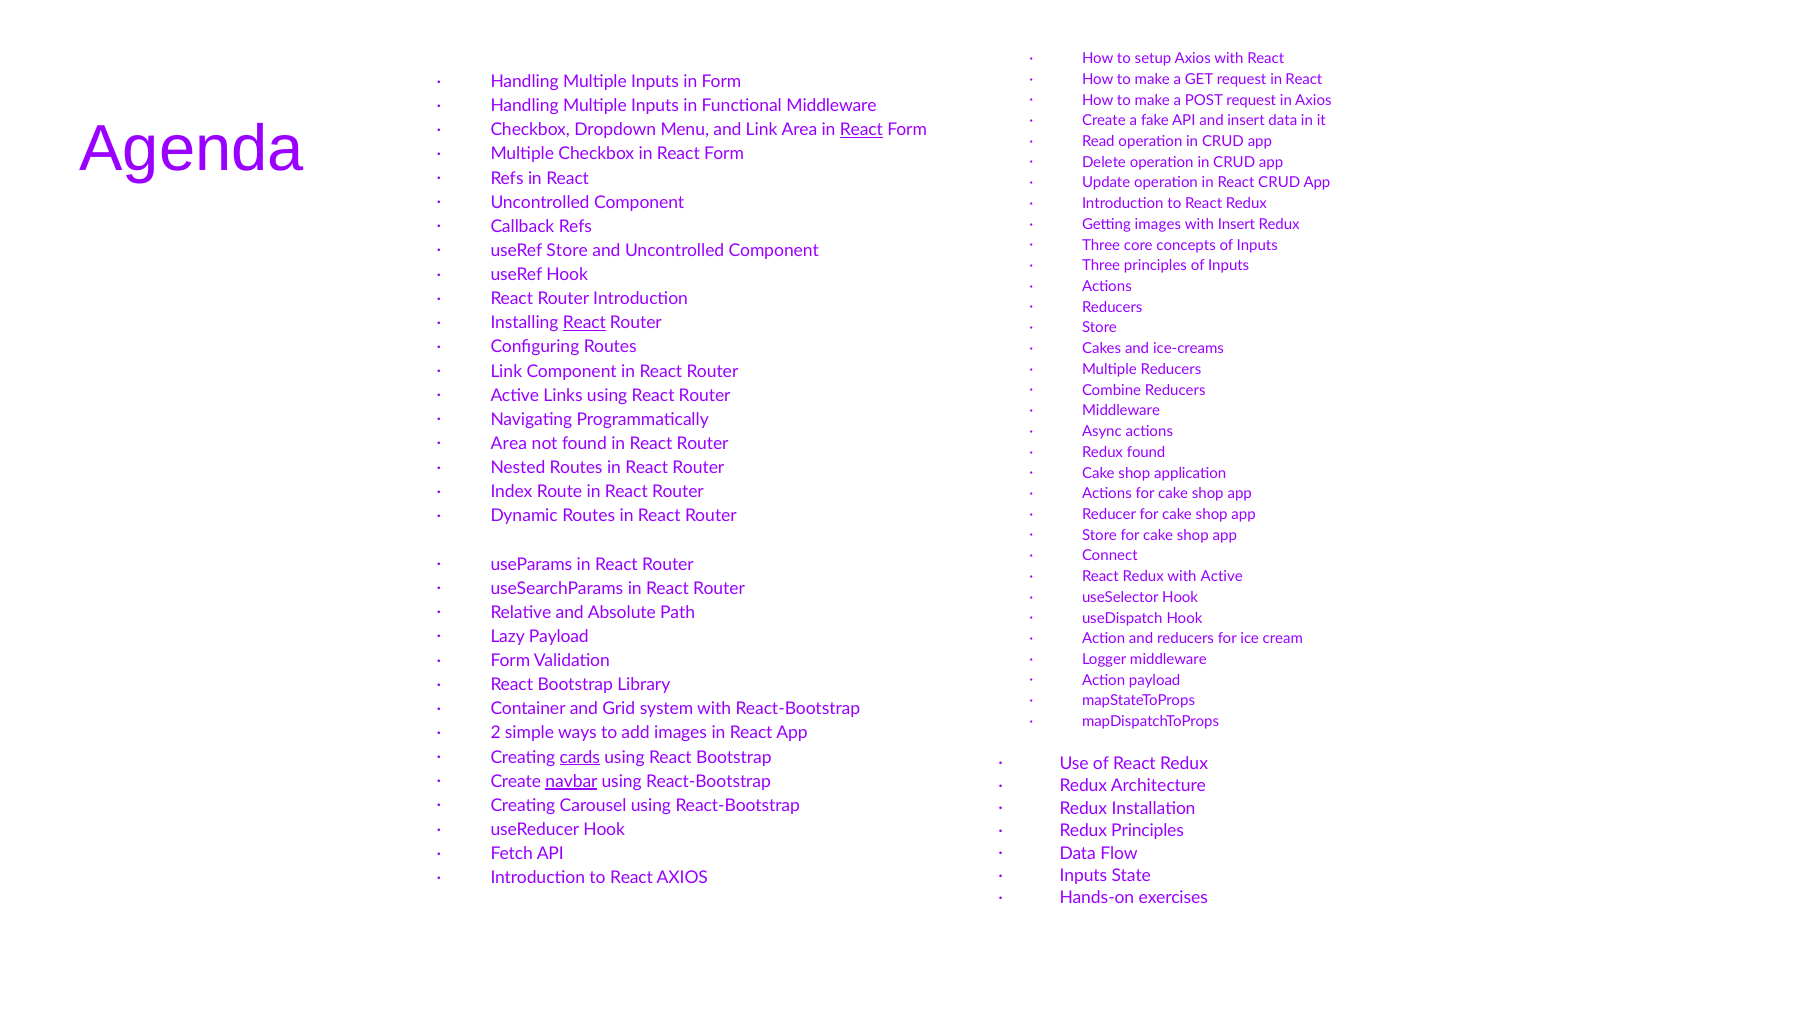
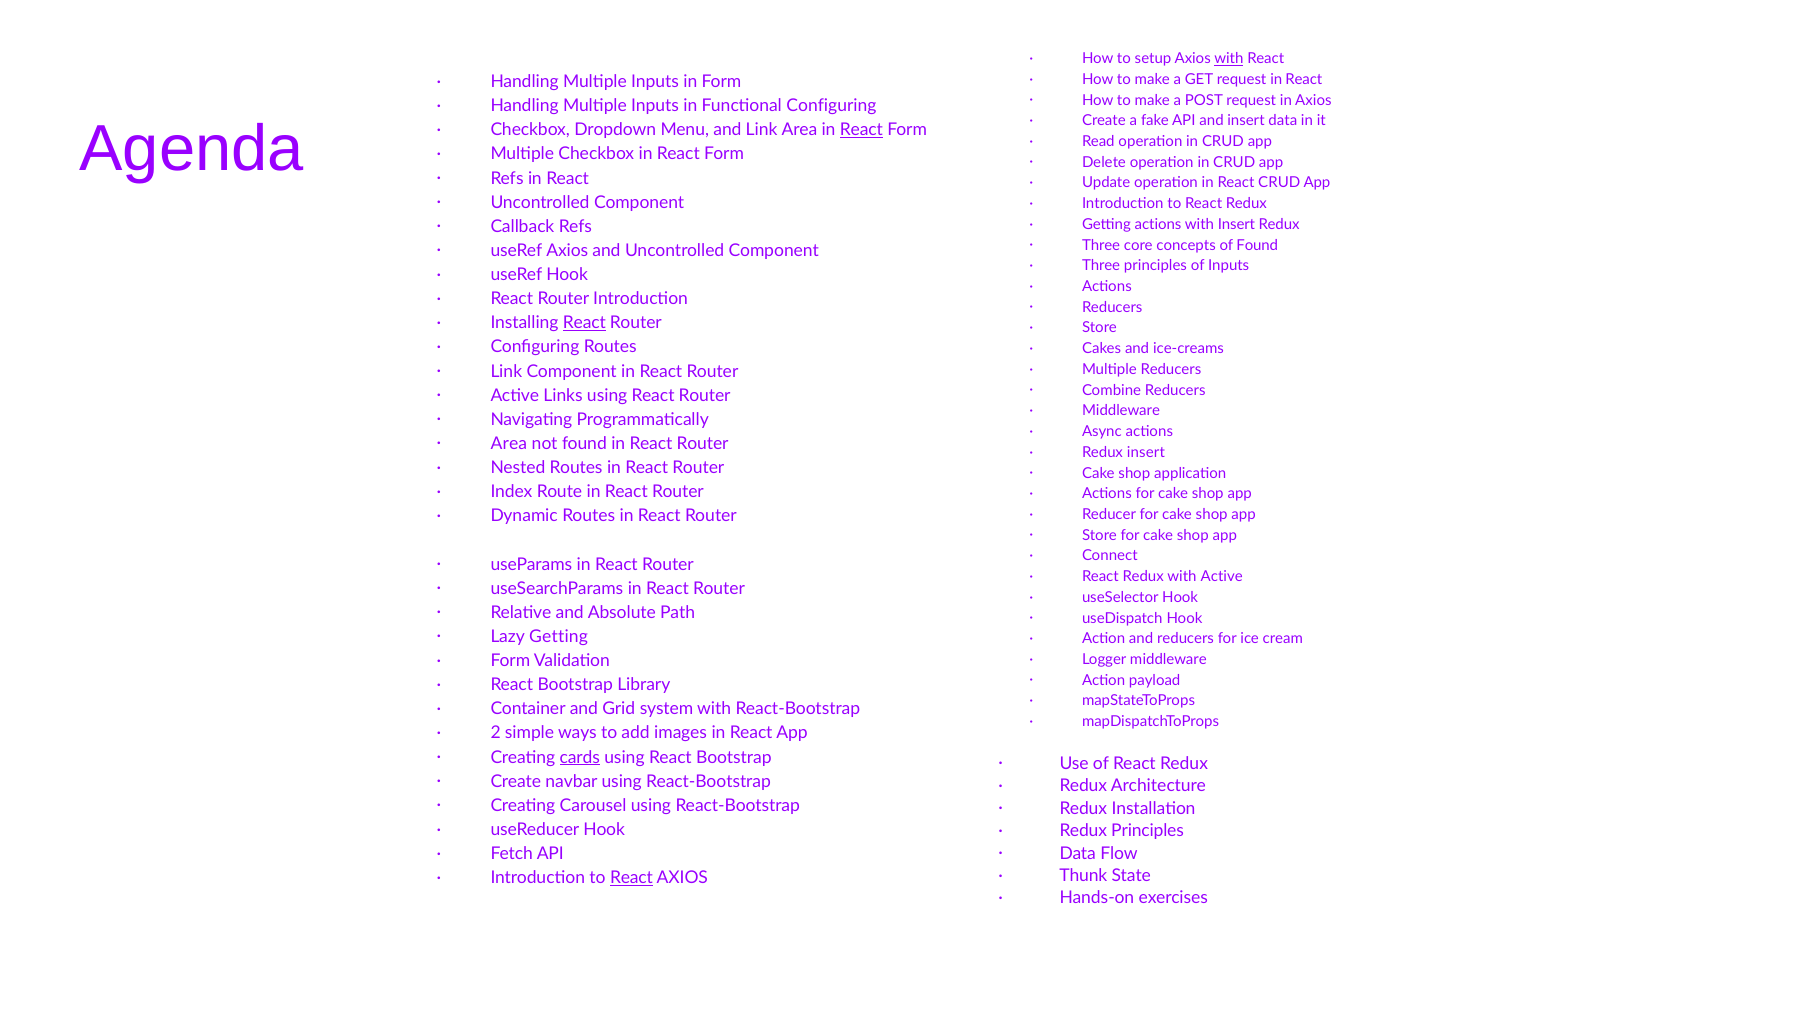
with underline: none -> present (1229, 59)
Functional Middleware: Middleware -> Configuring (831, 106)
Getting images: images -> actions (1158, 224)
concepts of Inputs: Inputs -> Found (1257, 245)
useRef Store: Store -> Axios (567, 251)
Redux found: found -> insert (1146, 452)
Lazy Payload: Payload -> Getting (559, 637)
navbar underline: present -> none (571, 782)
Inputs: Inputs -> Thunk (1083, 876)
React underline: none -> present (631, 878)
